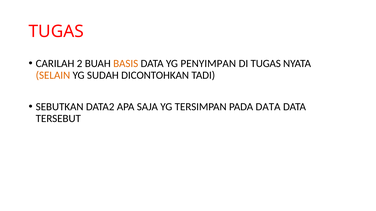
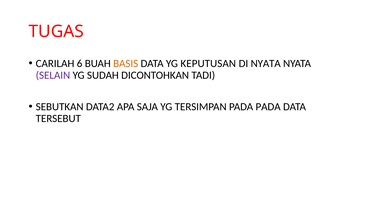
2: 2 -> 6 (80, 64)
PENYIMPAN: PENYIMPAN -> KEPUTUSAN (208, 64)
DI TUGAS: TUGAS -> NYATA (266, 64)
SELAIN colour: orange -> purple (53, 75)
PADA DATA: DATA -> PADA (268, 107)
